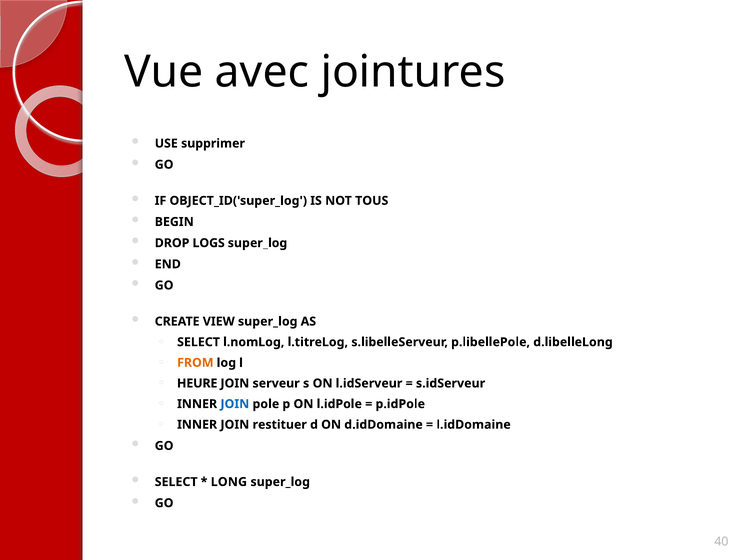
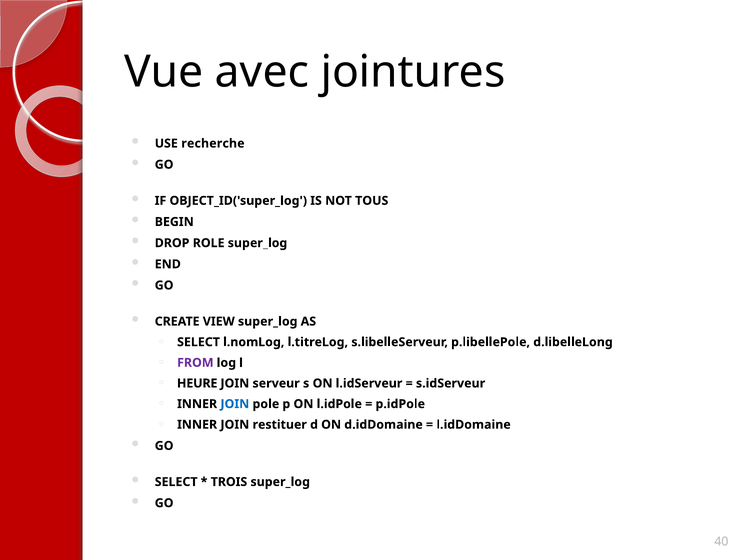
supprimer: supprimer -> recherche (213, 143)
LOGS: LOGS -> ROLE (209, 243)
FROM colour: orange -> purple (195, 362)
LONG: LONG -> TROIS (229, 481)
